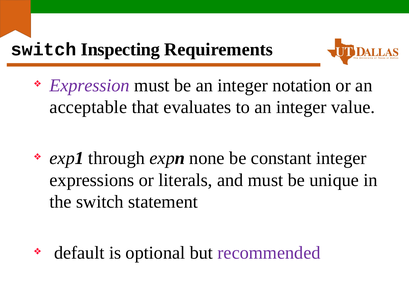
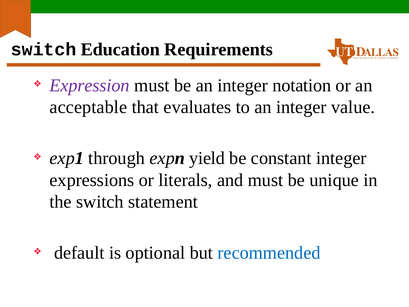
Inspecting: Inspecting -> Education (120, 50)
none: none -> yield (207, 158)
recommended colour: purple -> blue (269, 253)
